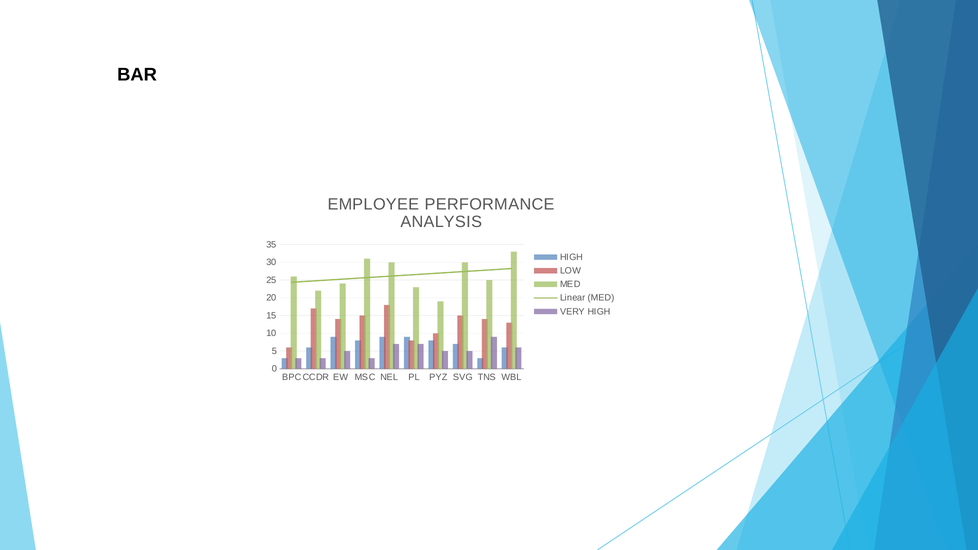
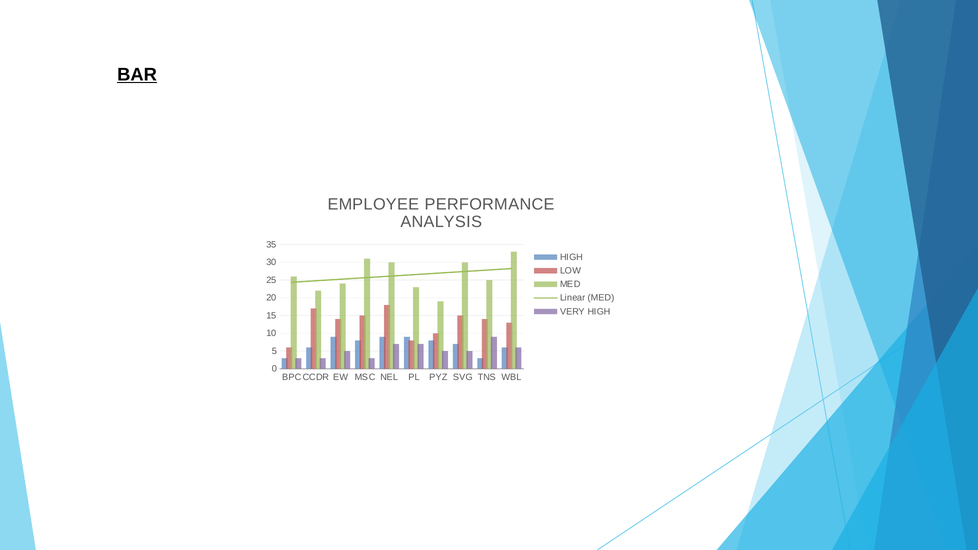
BAR underline: none -> present (137, 75)
